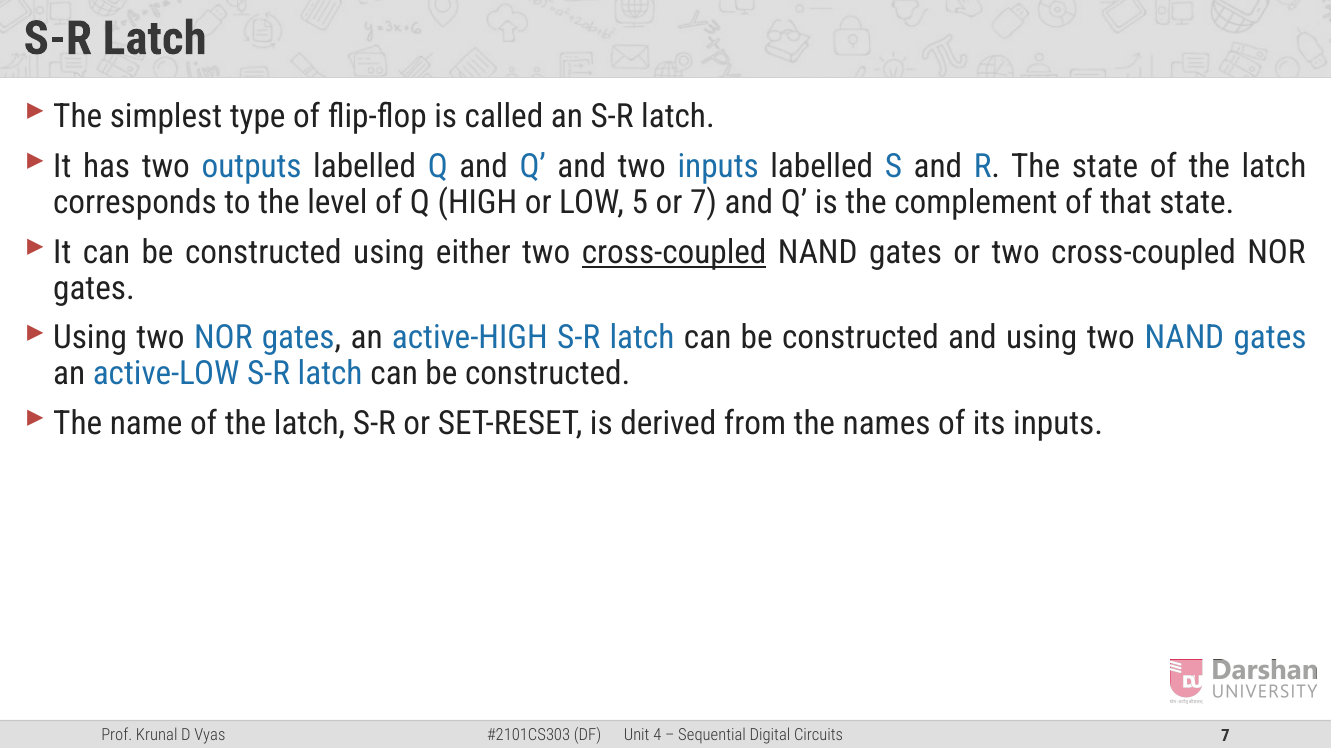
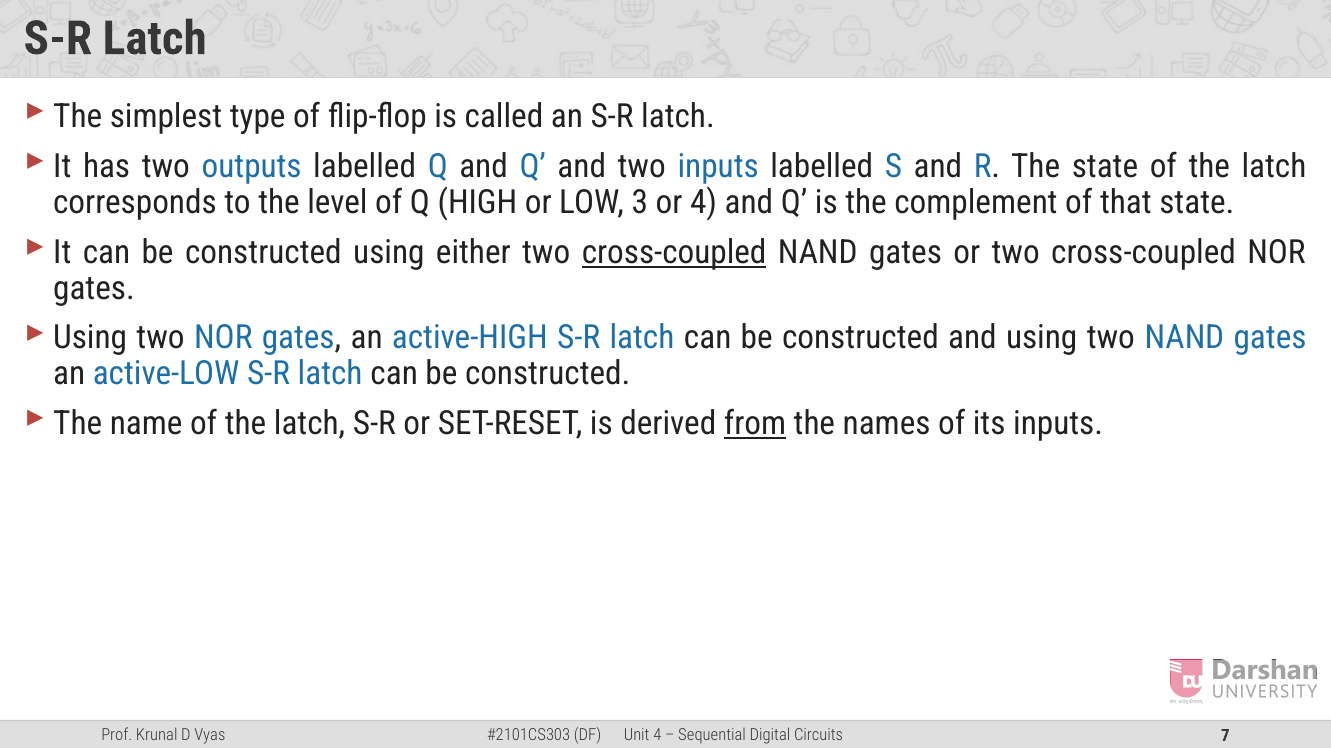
5: 5 -> 3 (640, 203)
or 7: 7 -> 4 (704, 203)
from underline: none -> present (755, 424)
